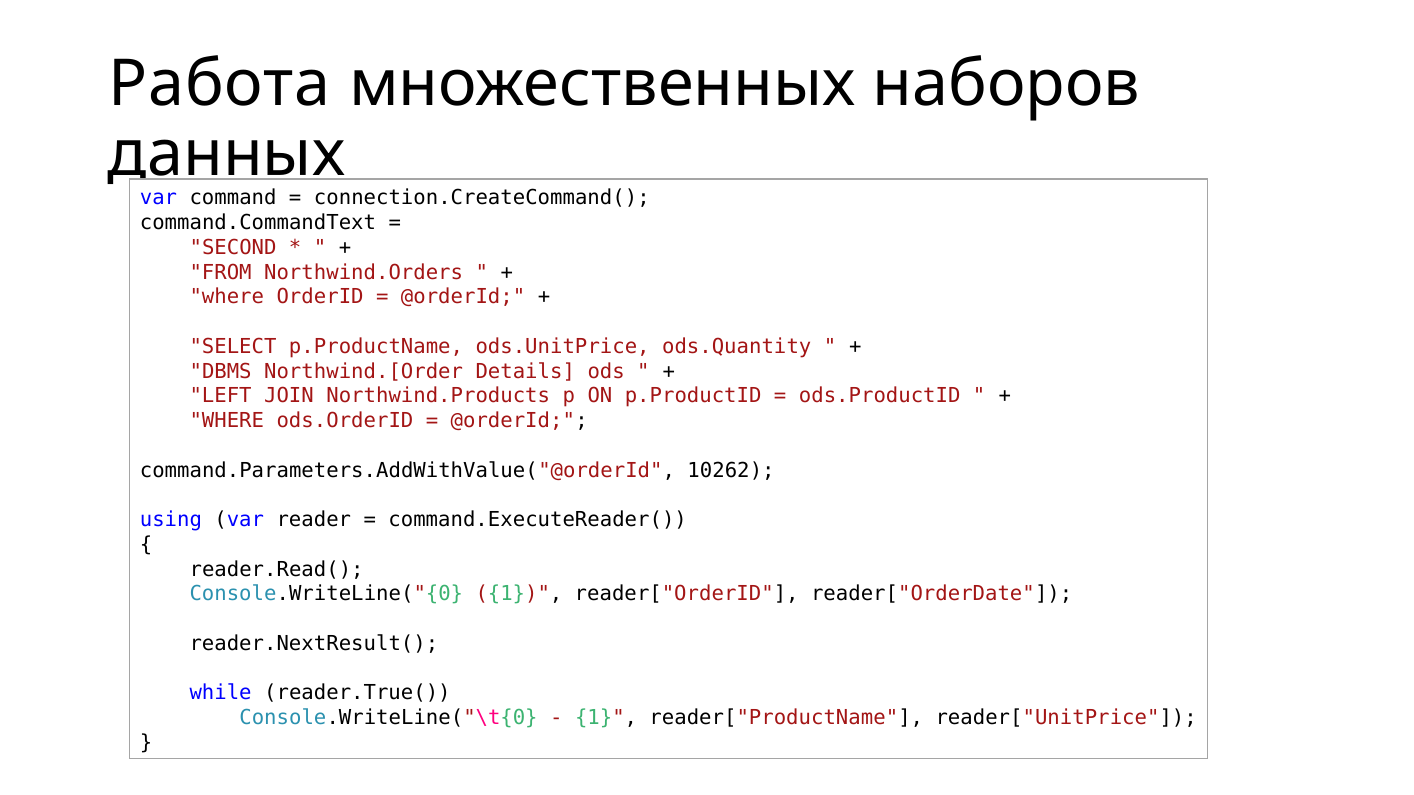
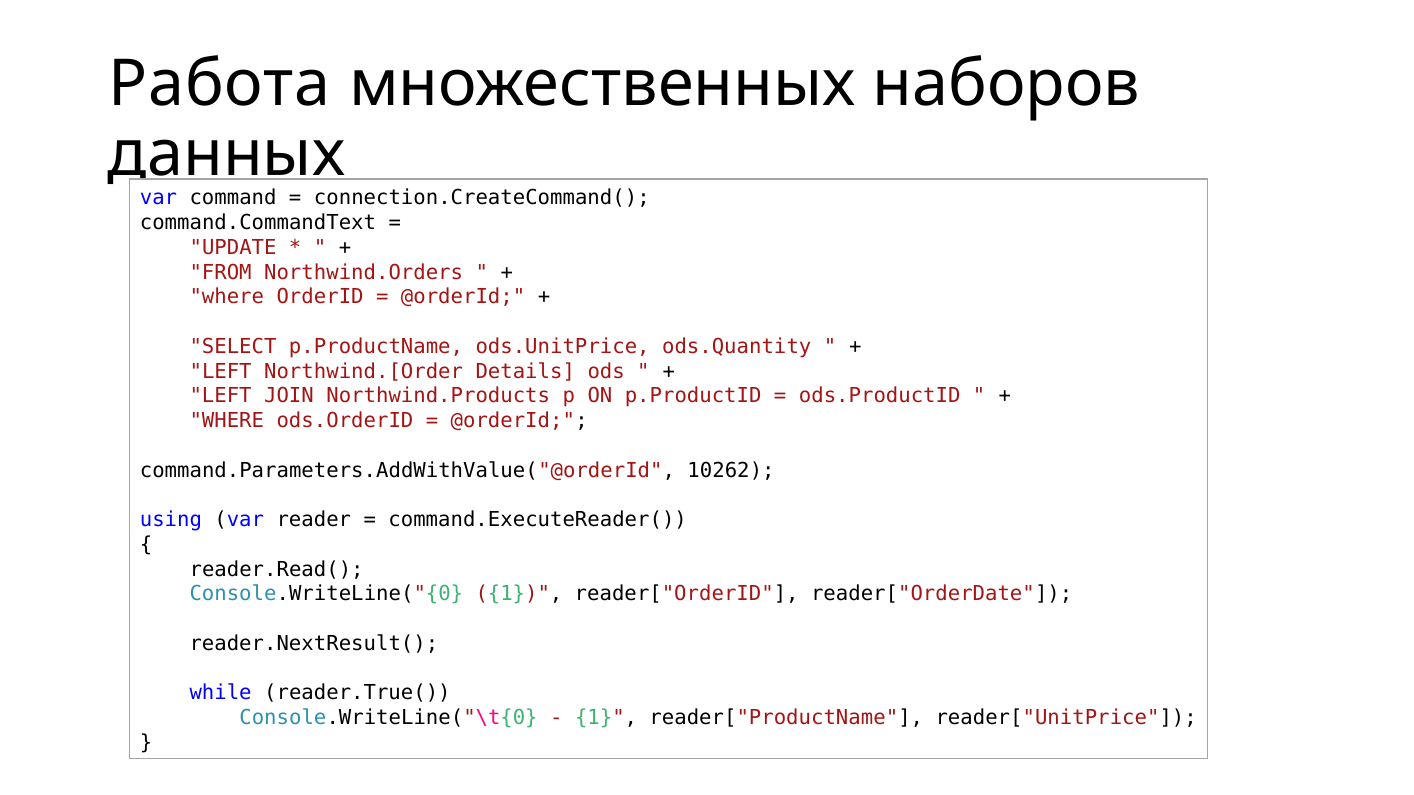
SECOND: SECOND -> UPDATE (233, 248)
DBMS: DBMS -> LEFT (221, 372)
